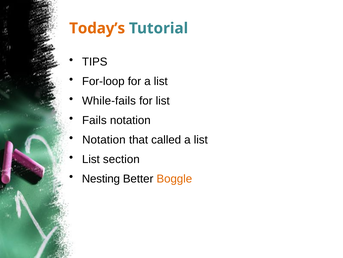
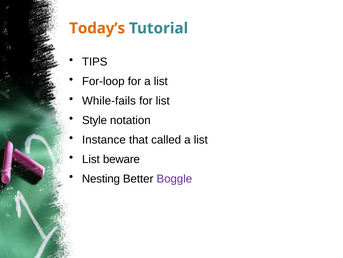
Fails: Fails -> Style (94, 120)
Notation: Notation -> Instance (104, 139)
section: section -> beware (121, 159)
Boggle colour: orange -> purple (174, 178)
